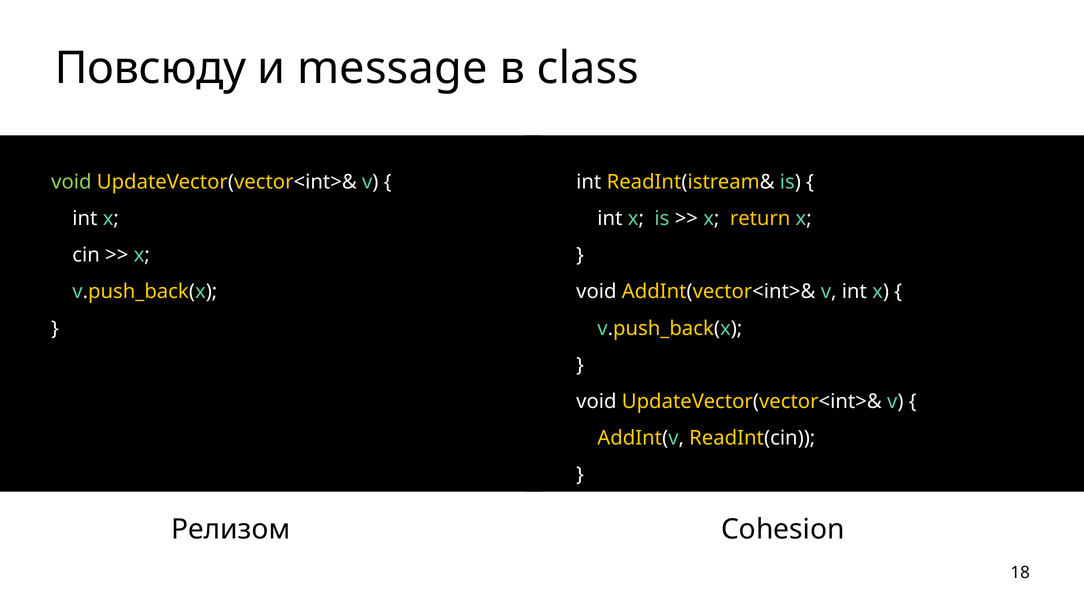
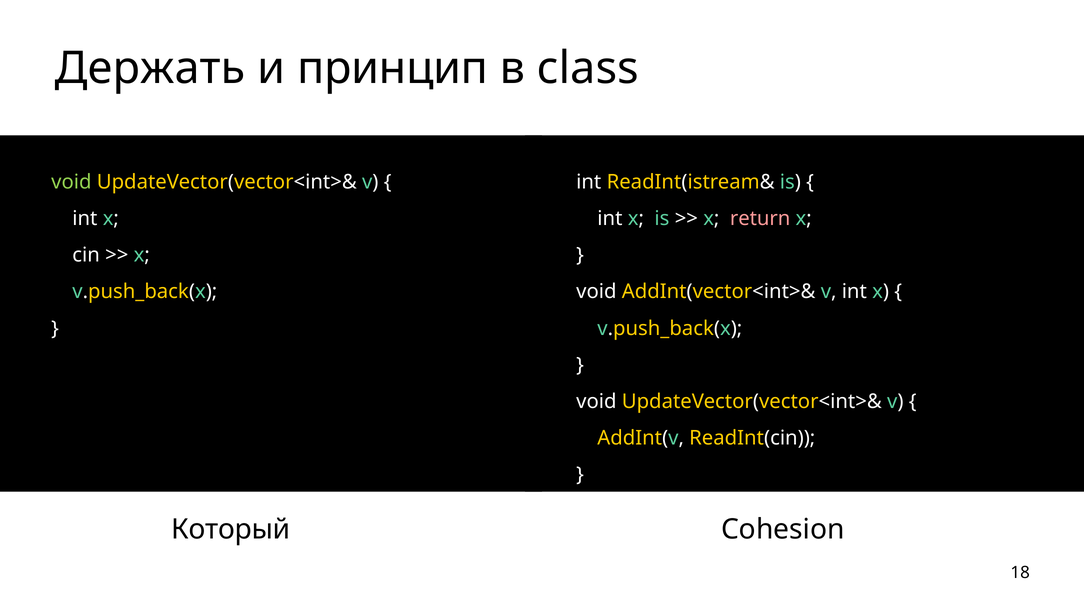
Повсюду: Повсюду -> Держать (150, 68)
message: message -> принцип (393, 68)
return colour: yellow -> pink (760, 218)
Релизом: Релизом -> Который (231, 529)
